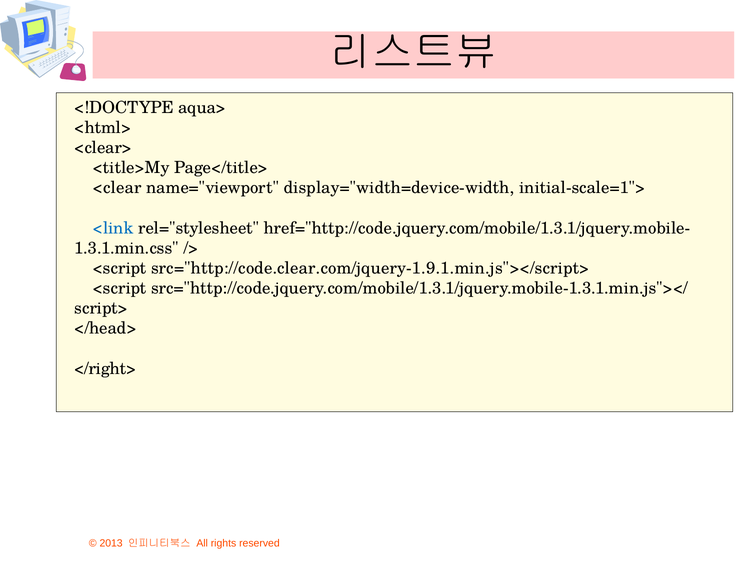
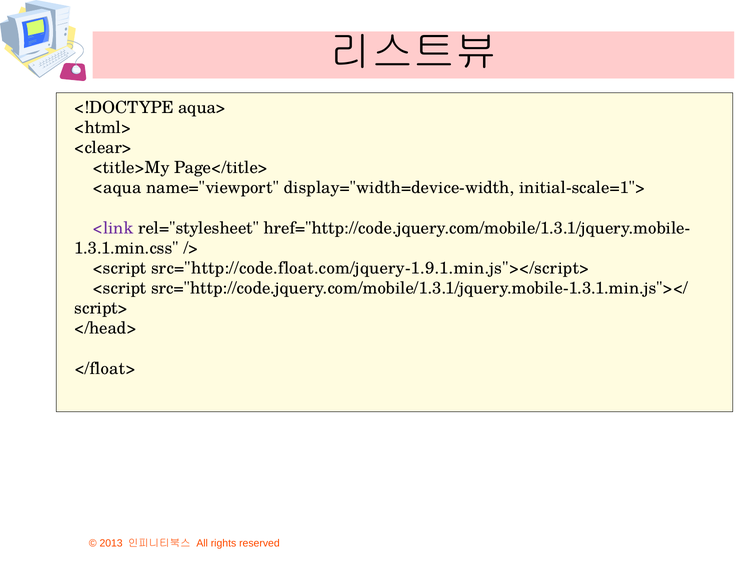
<clear: <clear -> <aqua (117, 188)
<link colour: blue -> purple (113, 228)
src="http://code.clear.com/jquery-1.9.1.min.js"></script>: src="http://code.clear.com/jquery-1.9.1.min.js"></script> -> src="http://code.float.com/jquery-1.9.1.min.js"></script> (370, 268)
</right>: </right> -> </float> (105, 368)
